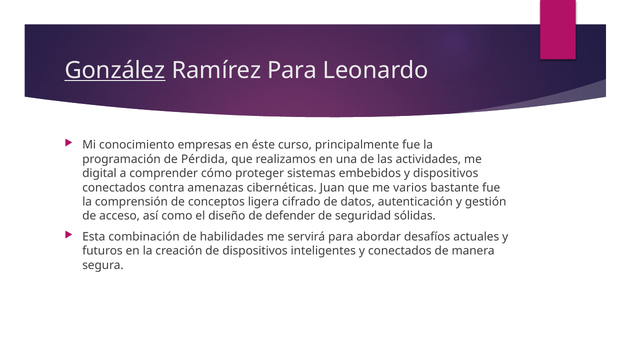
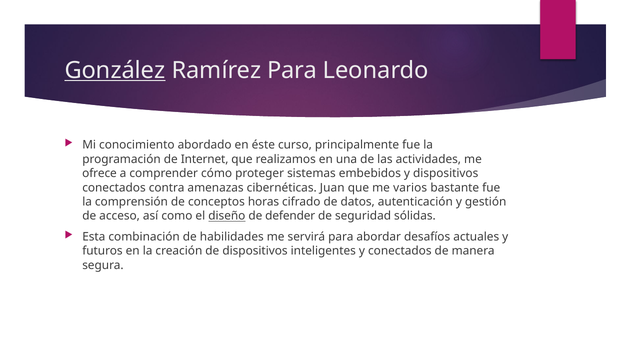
empresas: empresas -> abordado (205, 145)
Pérdida: Pérdida -> Internet (205, 159)
digital: digital -> ofrece (100, 173)
ligera: ligera -> horas (263, 202)
diseño underline: none -> present (227, 216)
